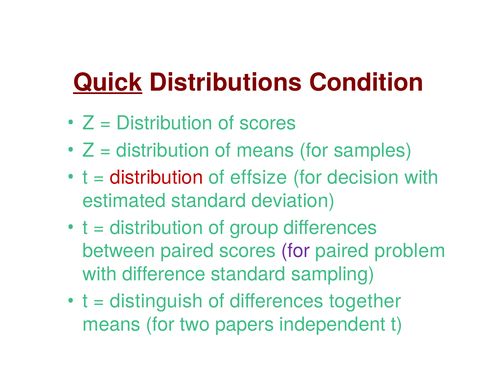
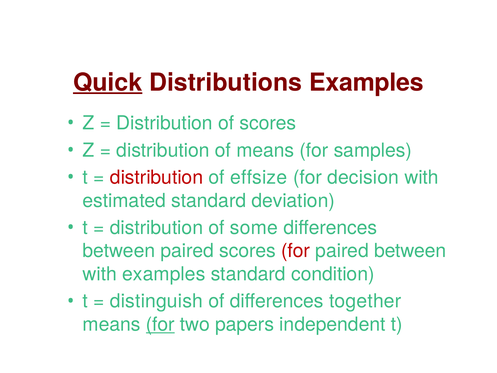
Distributions Condition: Condition -> Examples (366, 82)
group: group -> some (254, 228)
for colour: purple -> red (296, 251)
paired problem: problem -> between (410, 251)
with difference: difference -> examples (164, 274)
sampling: sampling -> condition (333, 274)
for underline: none -> present (160, 324)
